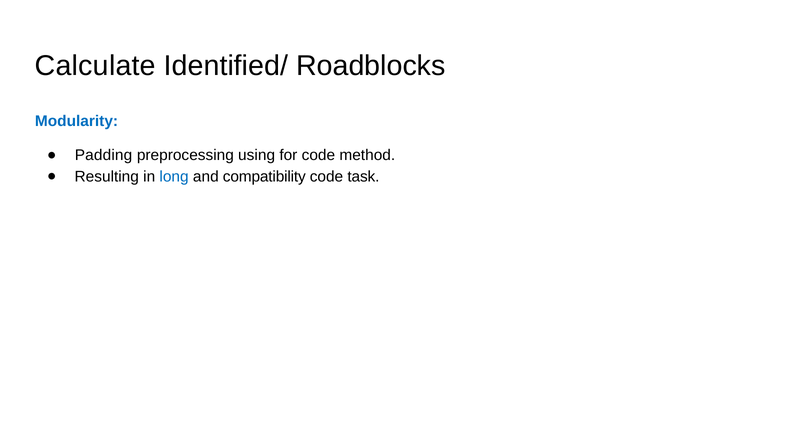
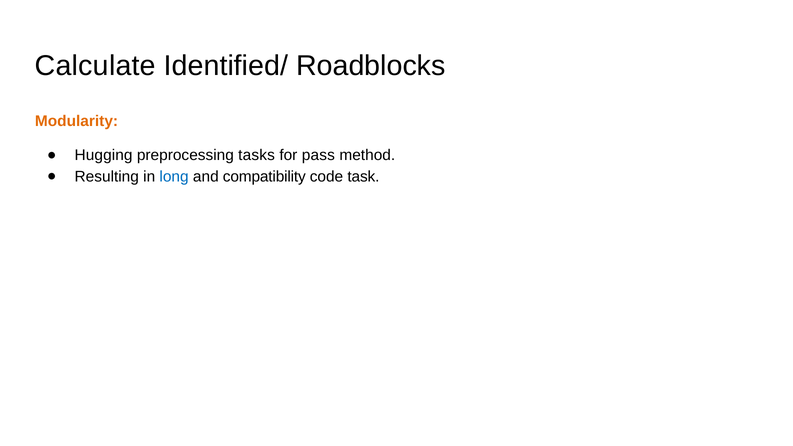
Modularity colour: blue -> orange (77, 121)
Padding: Padding -> Hugging (104, 155)
using: using -> tasks (257, 155)
for code: code -> pass (318, 155)
